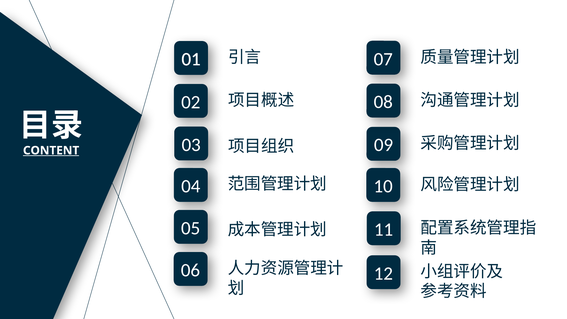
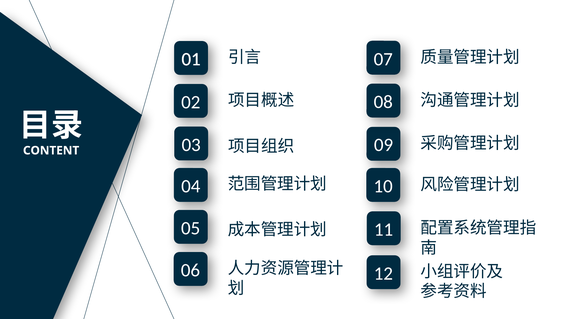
CONTENT underline: present -> none (51, 150)
